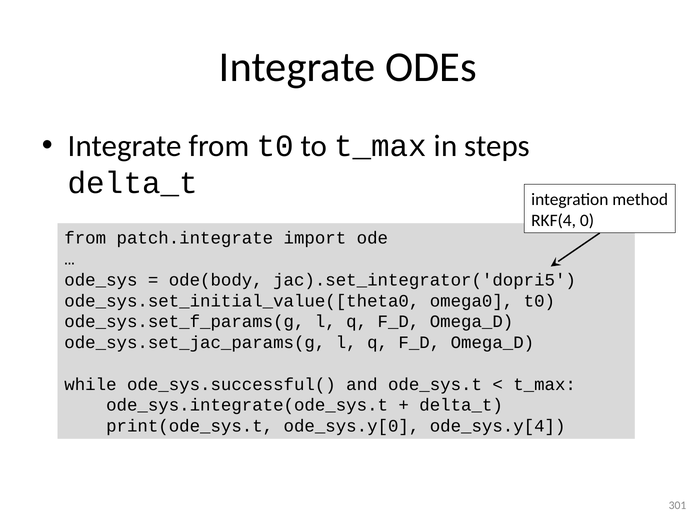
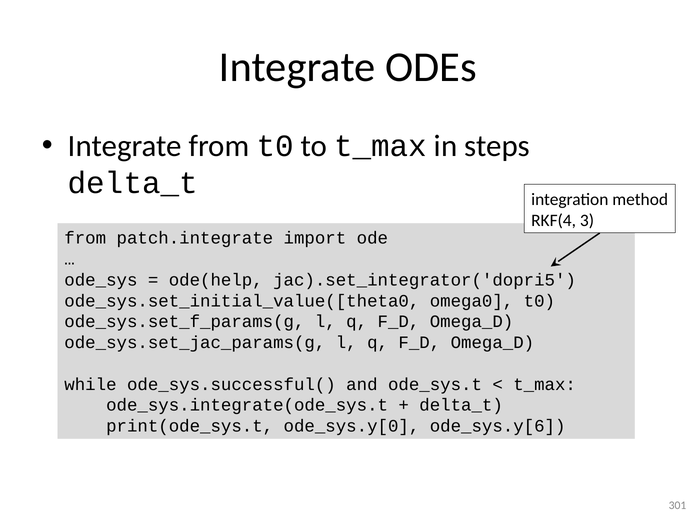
0: 0 -> 3 (587, 220)
ode(body: ode(body -> ode(help (216, 280)
ode_sys.y[4: ode_sys.y[4 -> ode_sys.y[6 (498, 426)
